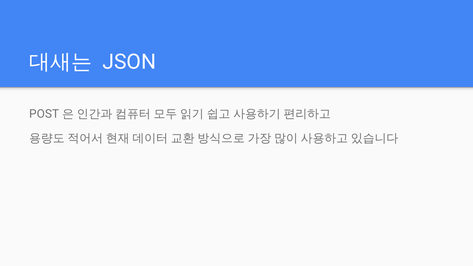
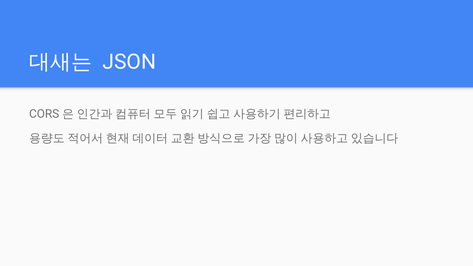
POST: POST -> CORS (44, 114)
